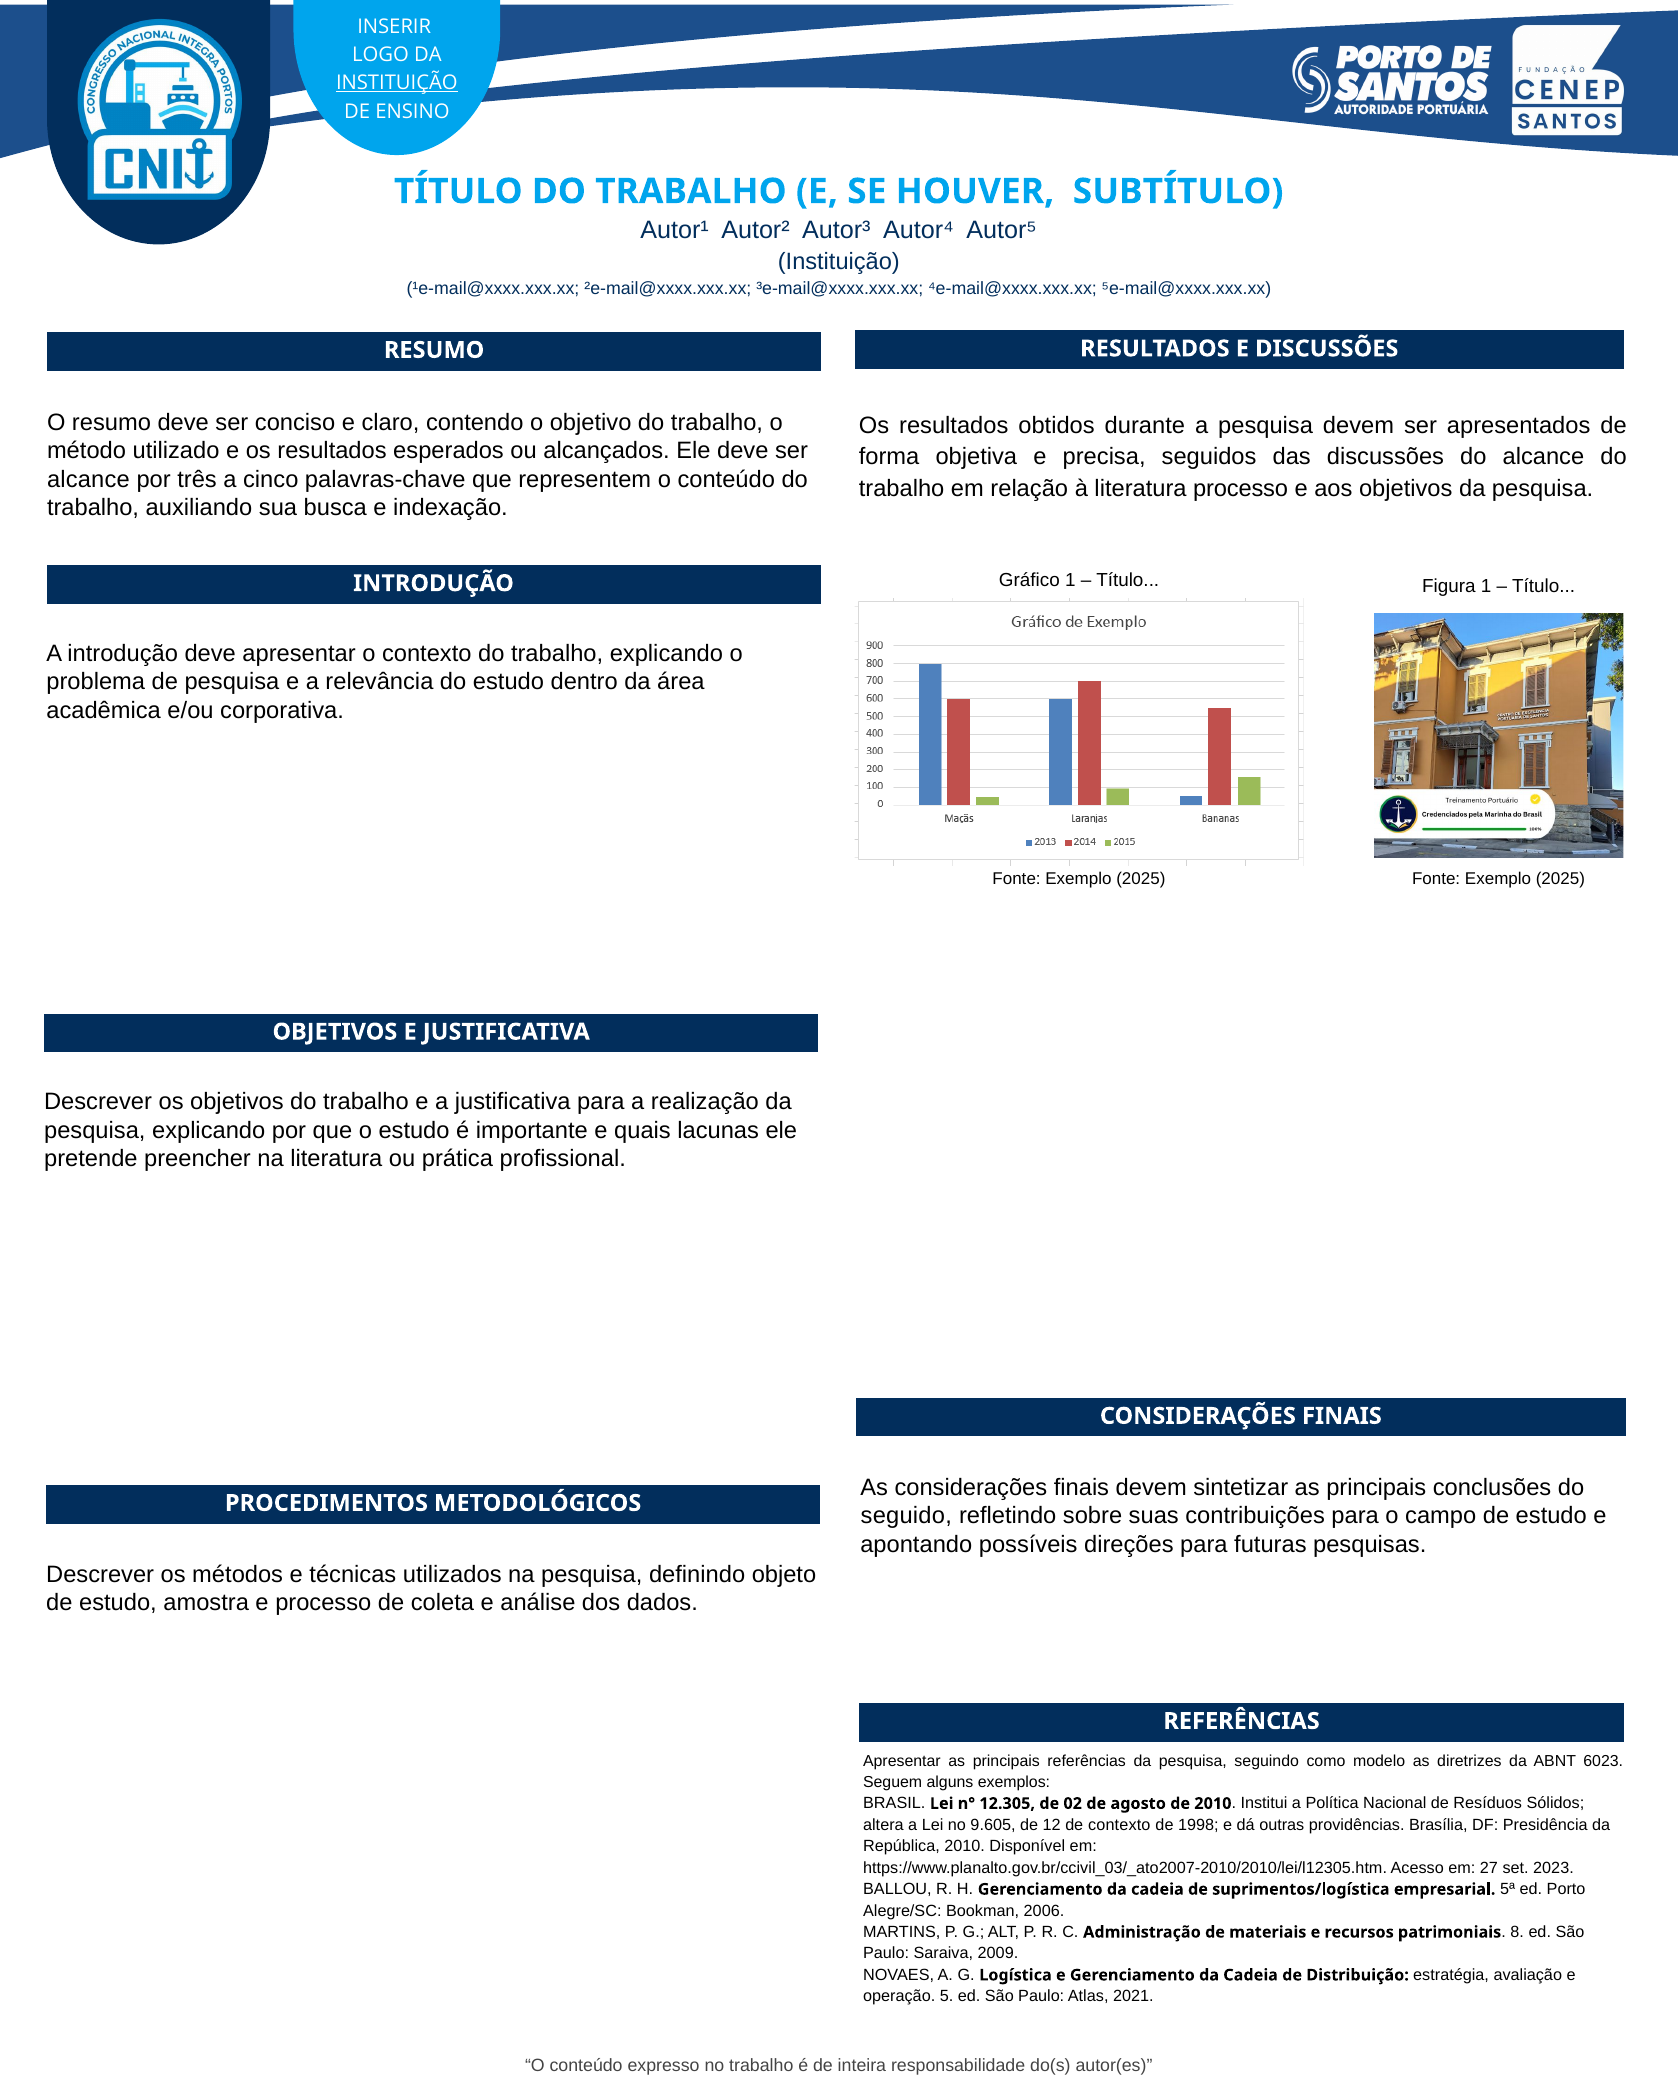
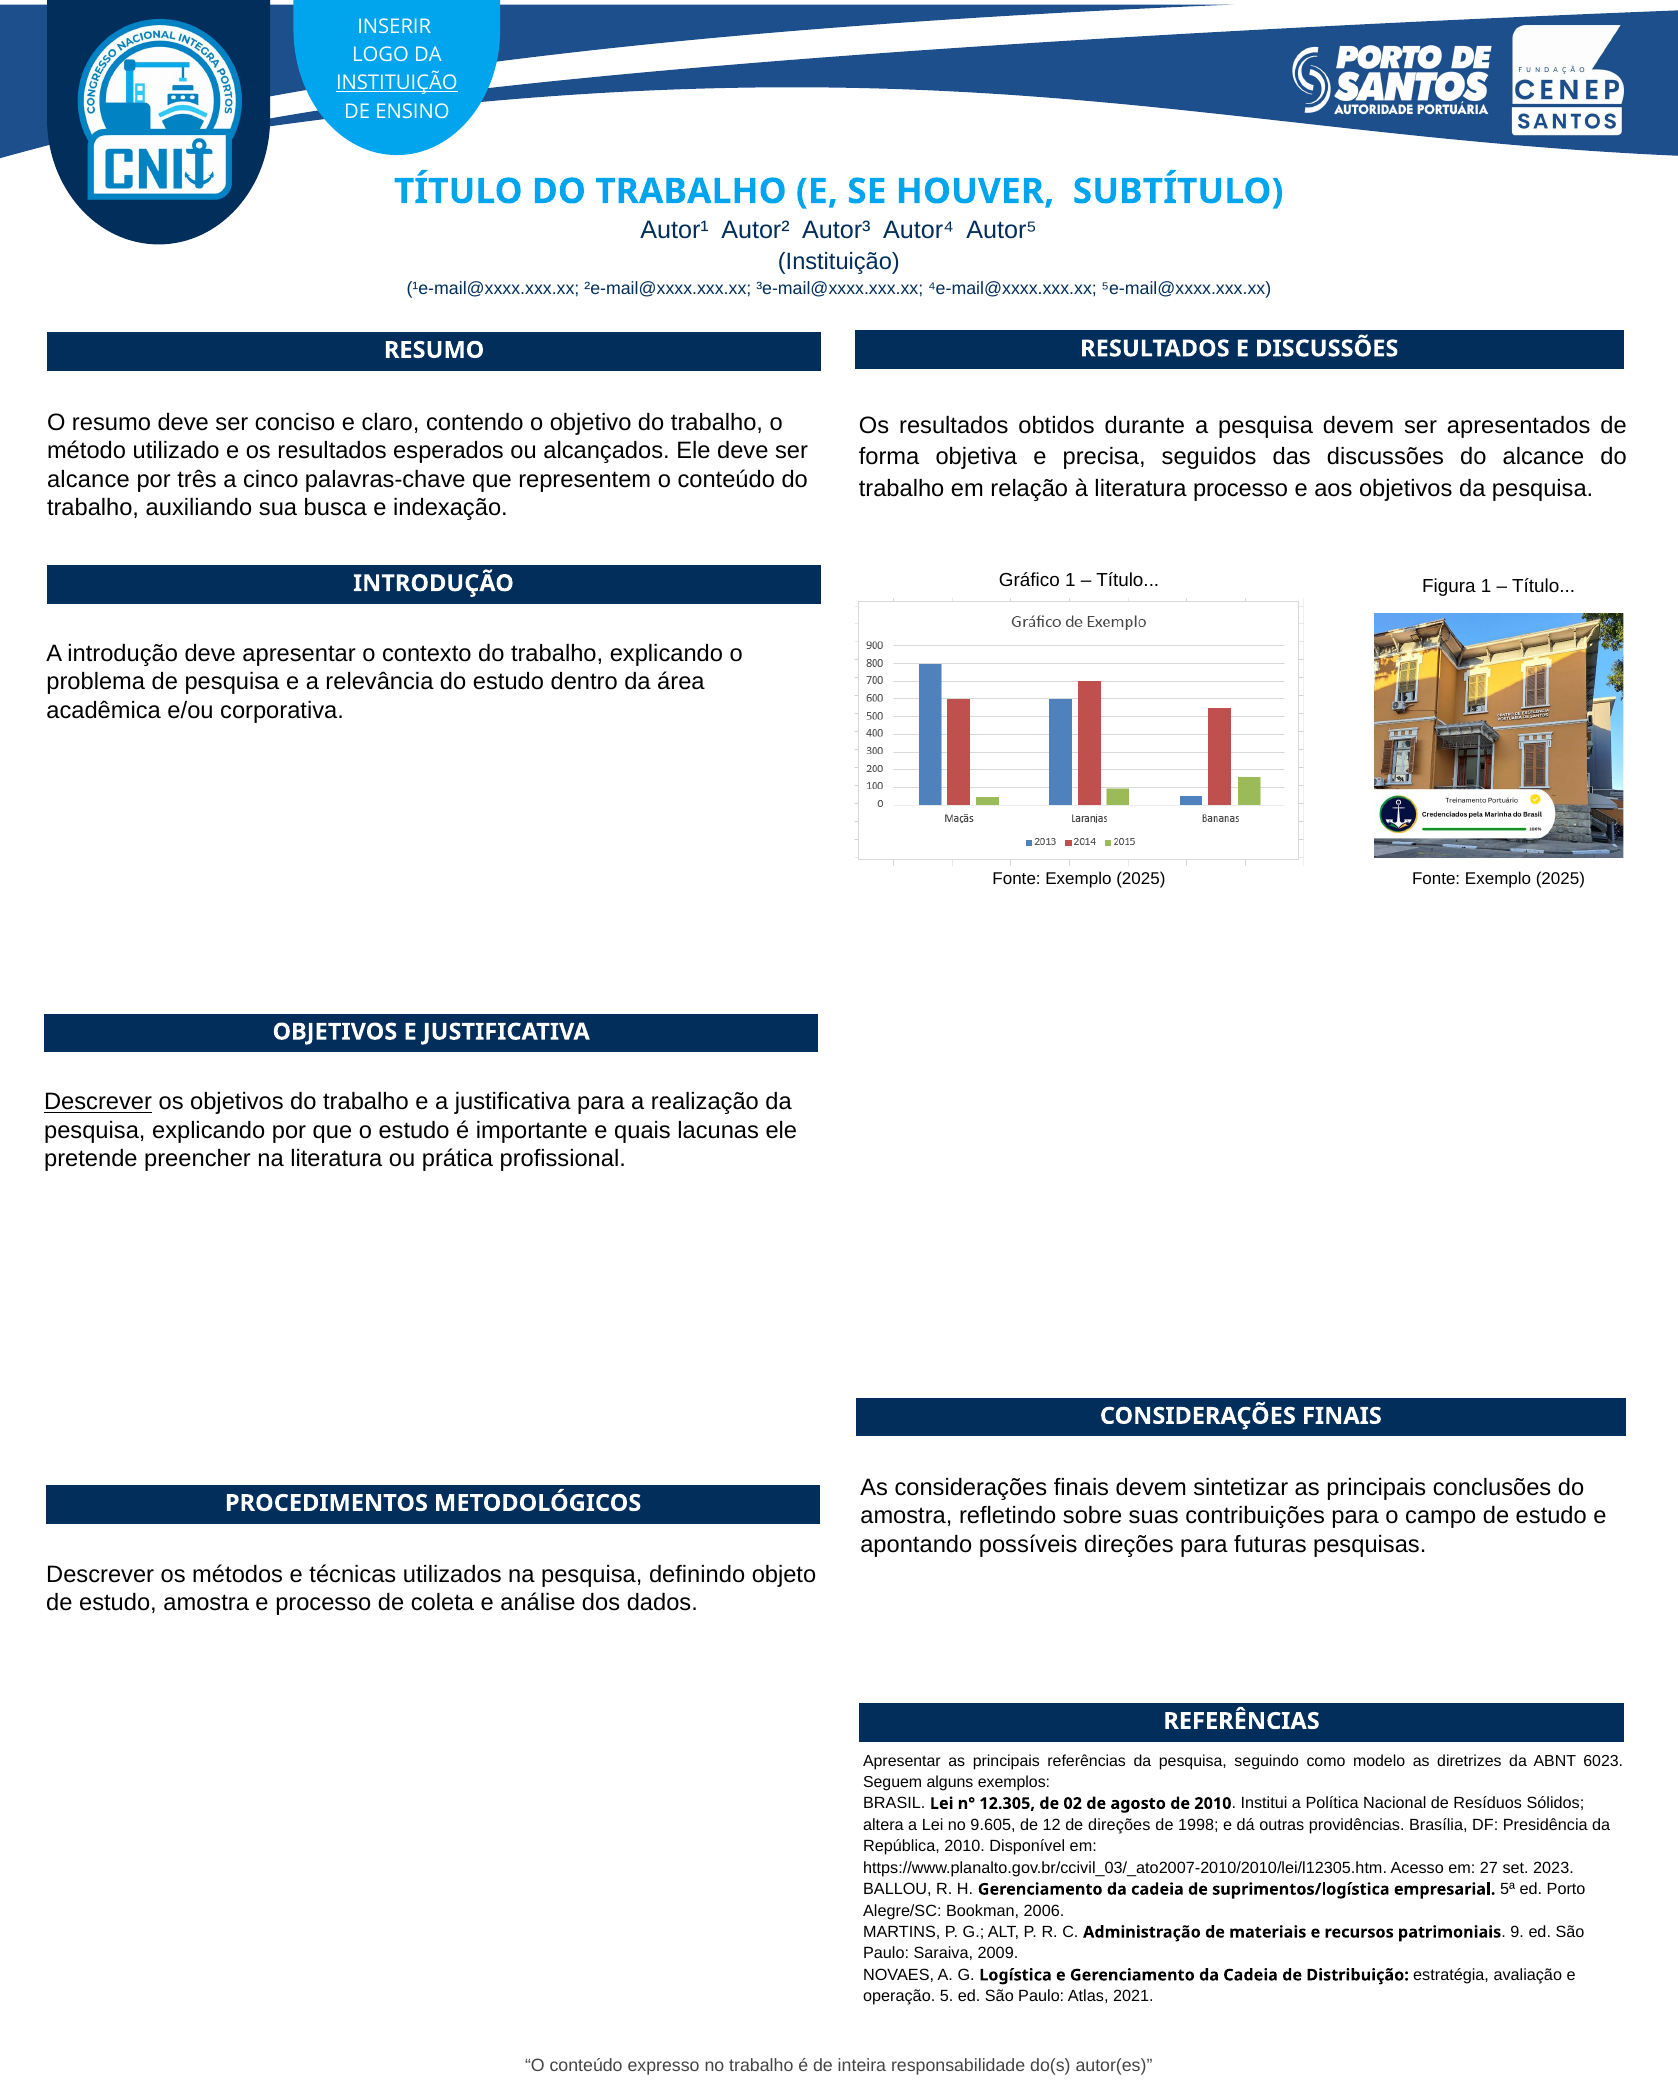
Descrever underline: none -> present (98, 1102)
seguido: seguido -> amostra (906, 1517)
de contexto: contexto -> direções (1119, 1825)
8: 8 -> 9 (1517, 1933)
